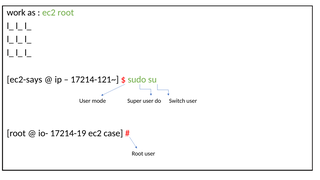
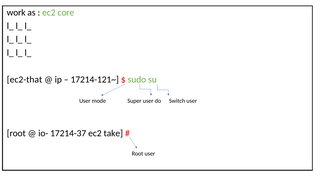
ec2 root: root -> core (66, 13)
ec2-says: ec2-says -> ec2-that (24, 80)
17214-19: 17214-19 -> 17214-37 (68, 133)
case: case -> take (113, 133)
